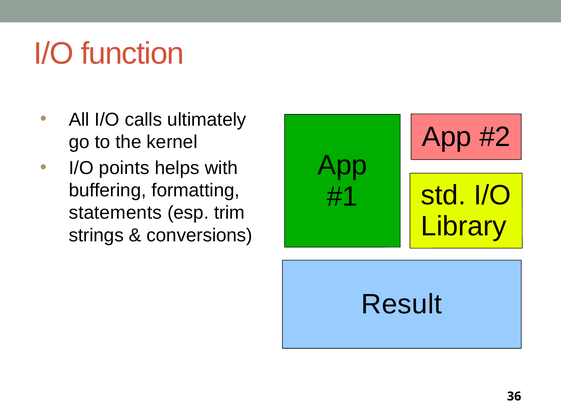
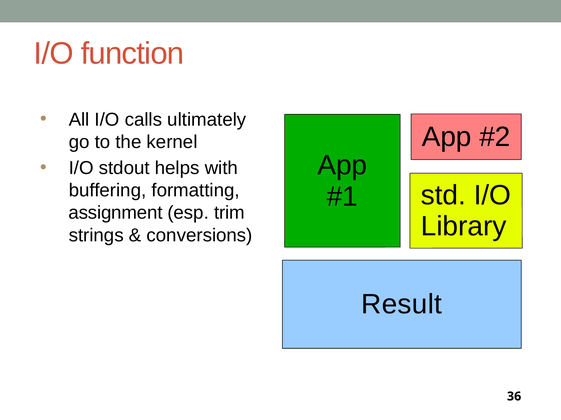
points: points -> stdout (124, 168)
statements: statements -> assignment (116, 213)
